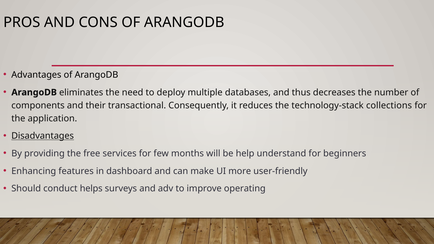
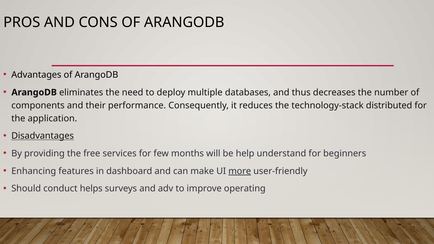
transactional: transactional -> performance (137, 105)
collections: collections -> distributed (389, 105)
more underline: none -> present (240, 171)
